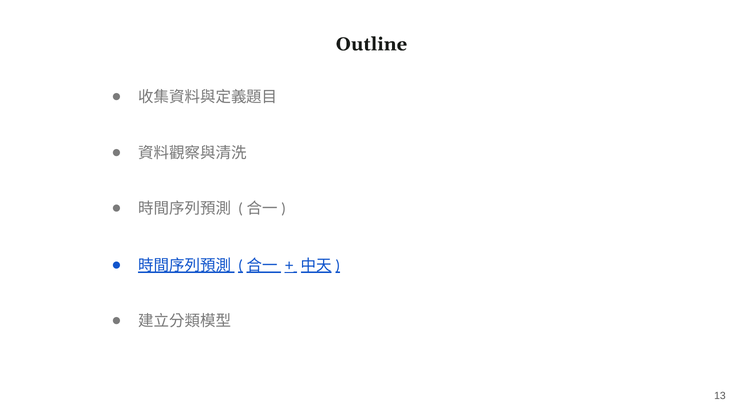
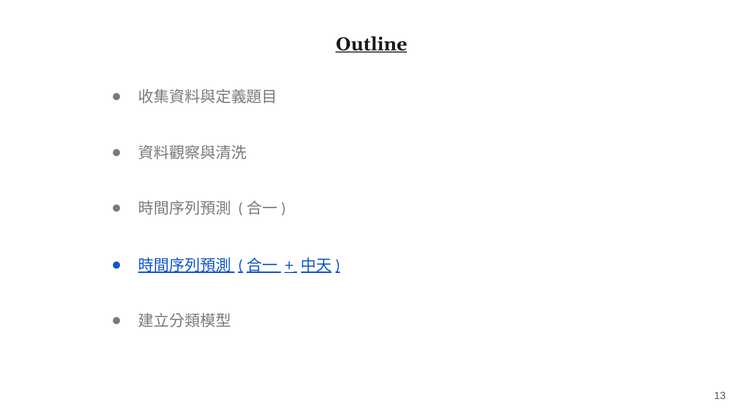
Outline underline: none -> present (371, 44)
